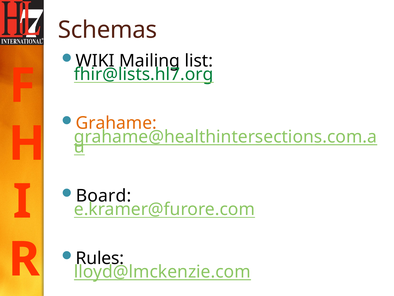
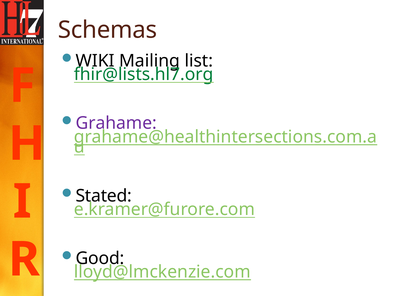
Grahame colour: orange -> purple (116, 123)
Board: Board -> Stated (104, 195)
Rules: Rules -> Good (100, 258)
